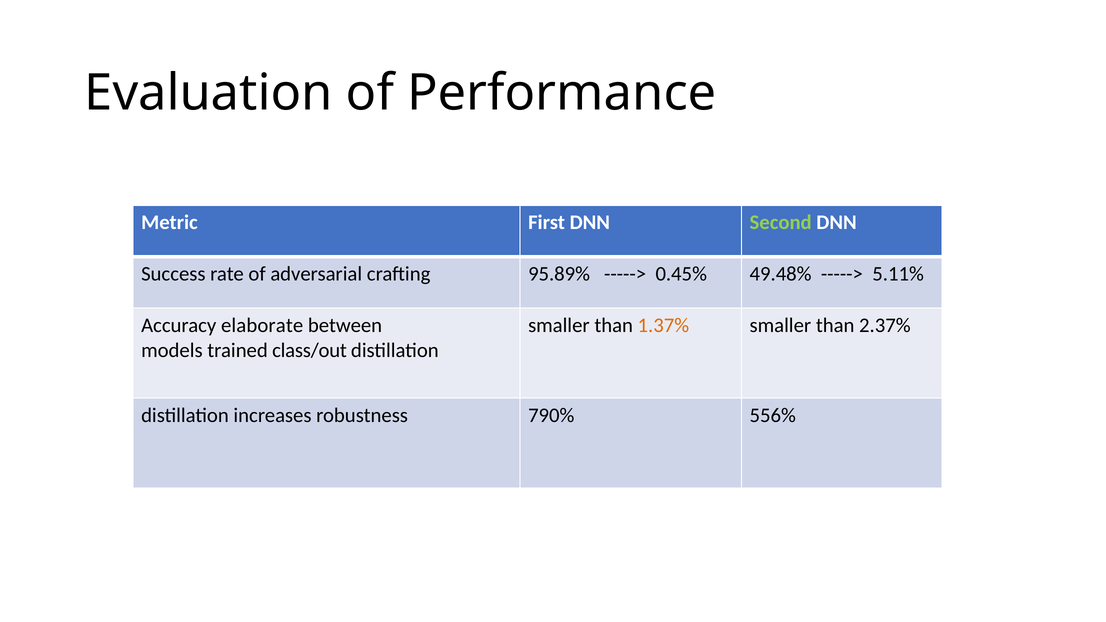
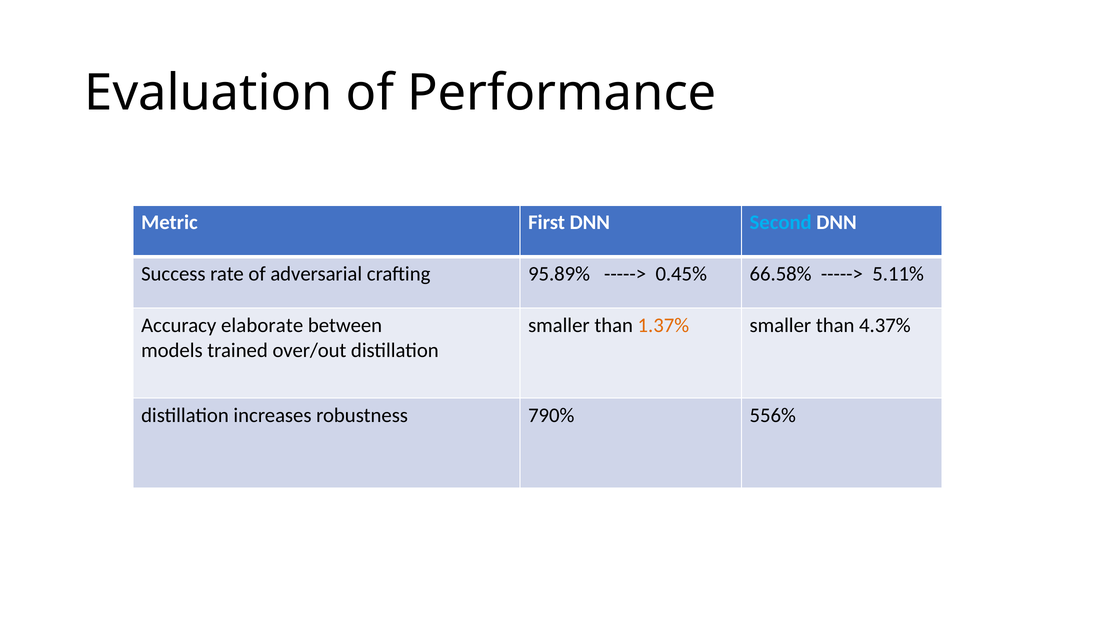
Second colour: light green -> light blue (781, 222)
49.48%: 49.48% -> 66.58% (781, 274)
2.37%: 2.37% -> 4.37% (885, 325)
class/out: class/out -> over/out (309, 351)
